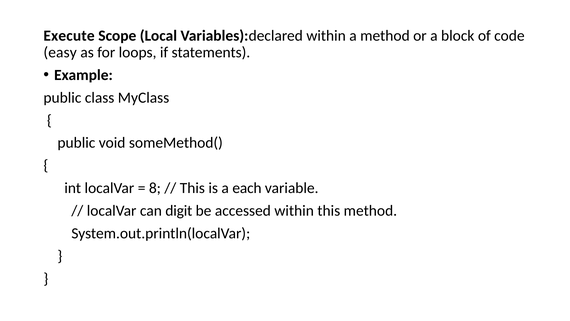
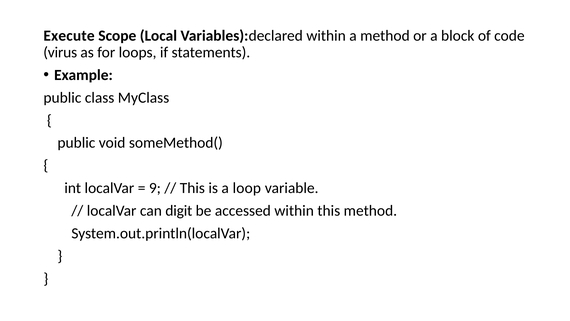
easy: easy -> virus (60, 52)
8: 8 -> 9 (155, 188)
each: each -> loop (247, 188)
